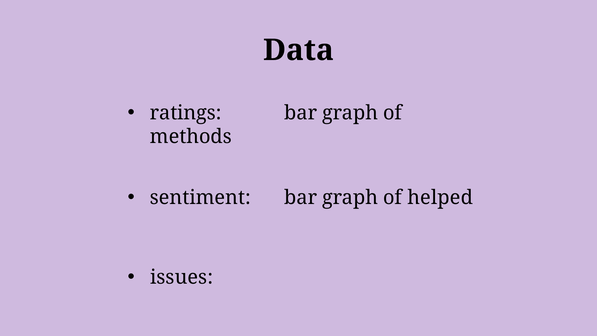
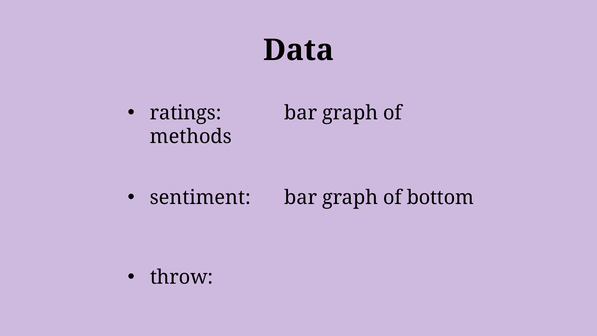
helped: helped -> bottom (440, 198)
issues: issues -> throw (182, 277)
